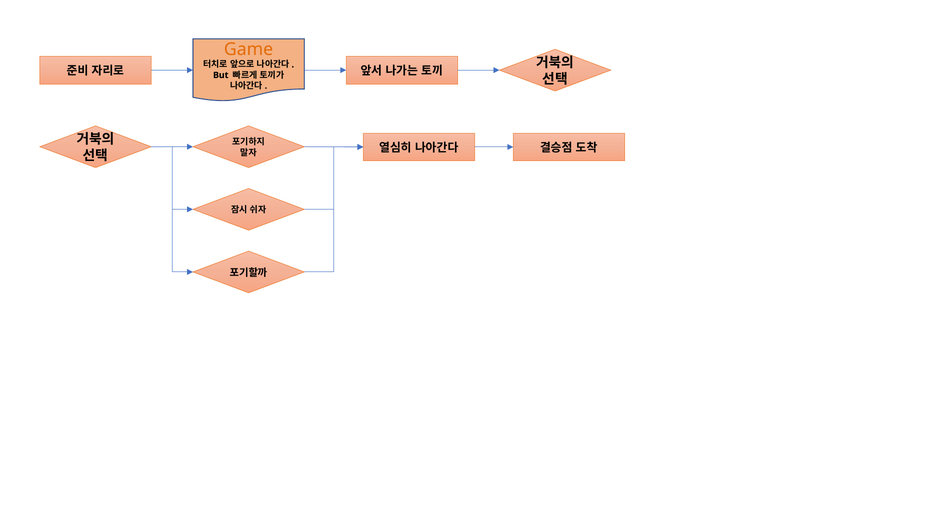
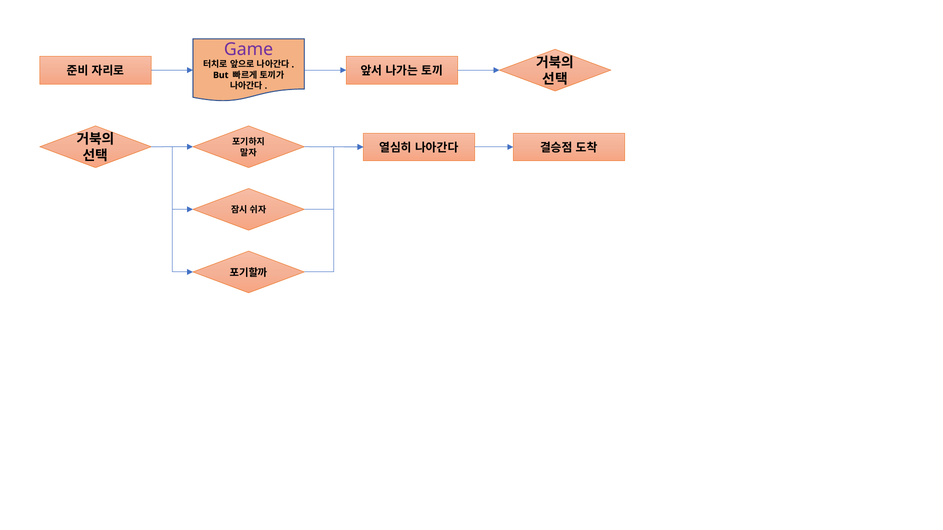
Game colour: orange -> purple (249, 49)
